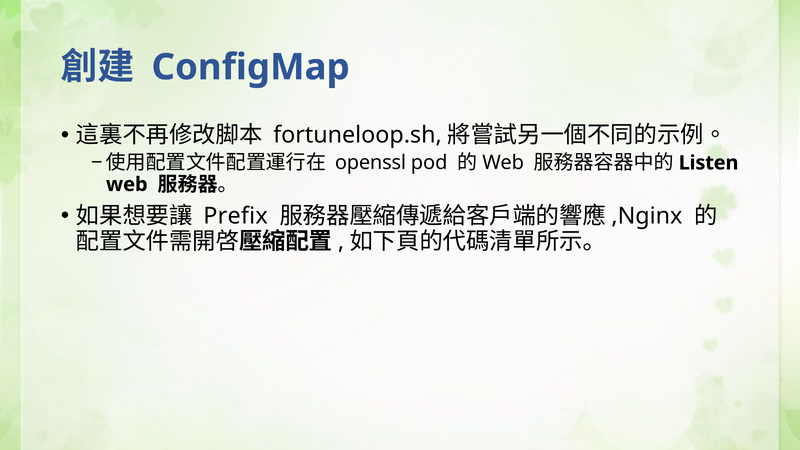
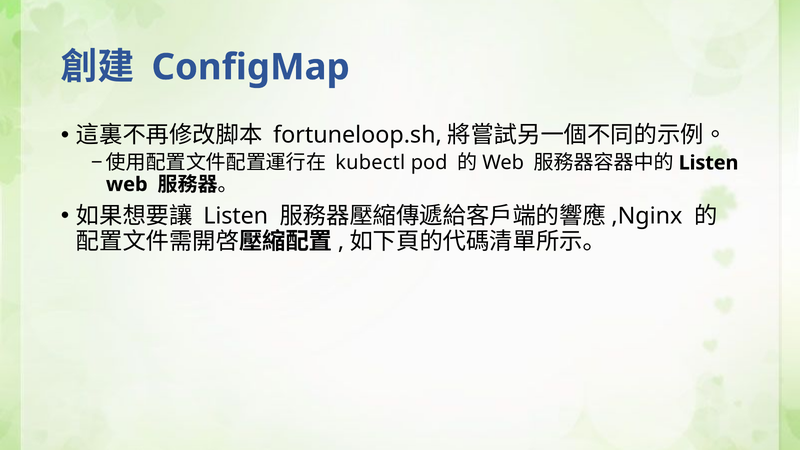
openssl: openssl -> kubectl (370, 163)
Prefix: Prefix -> Listen (236, 216)
